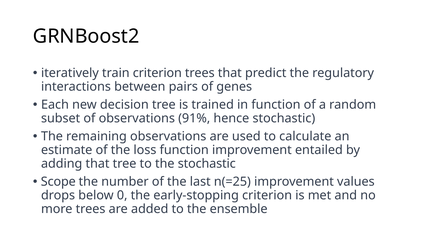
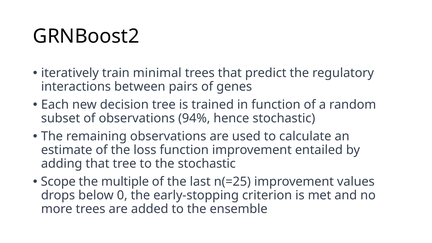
train criterion: criterion -> minimal (157, 73)
91%: 91% -> 94% (194, 118)
number: number -> multiple (125, 182)
